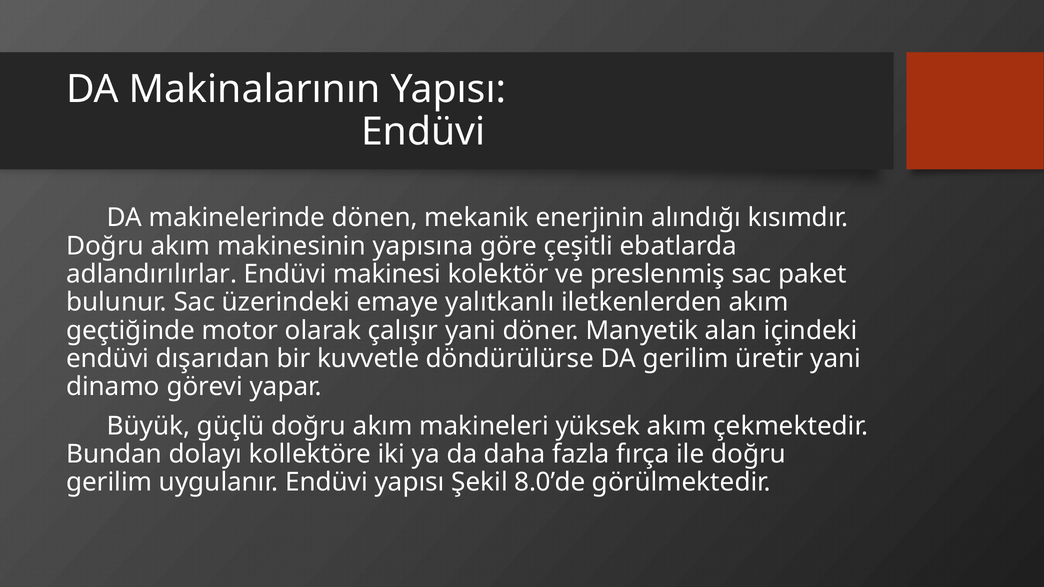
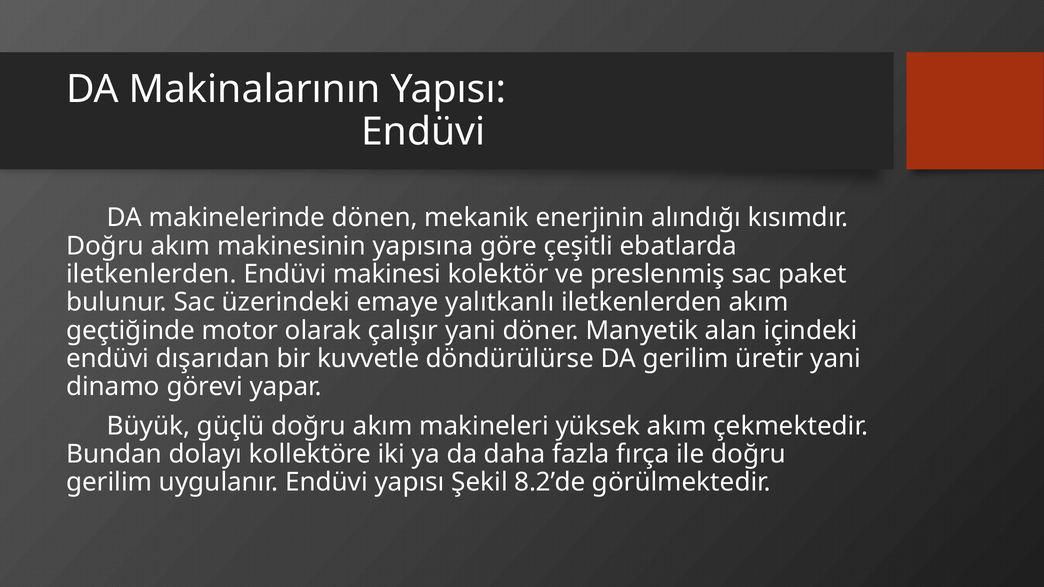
adlandırılırlar: adlandırılırlar -> iletkenlerden (151, 274)
8.0’de: 8.0’de -> 8.2’de (550, 482)
